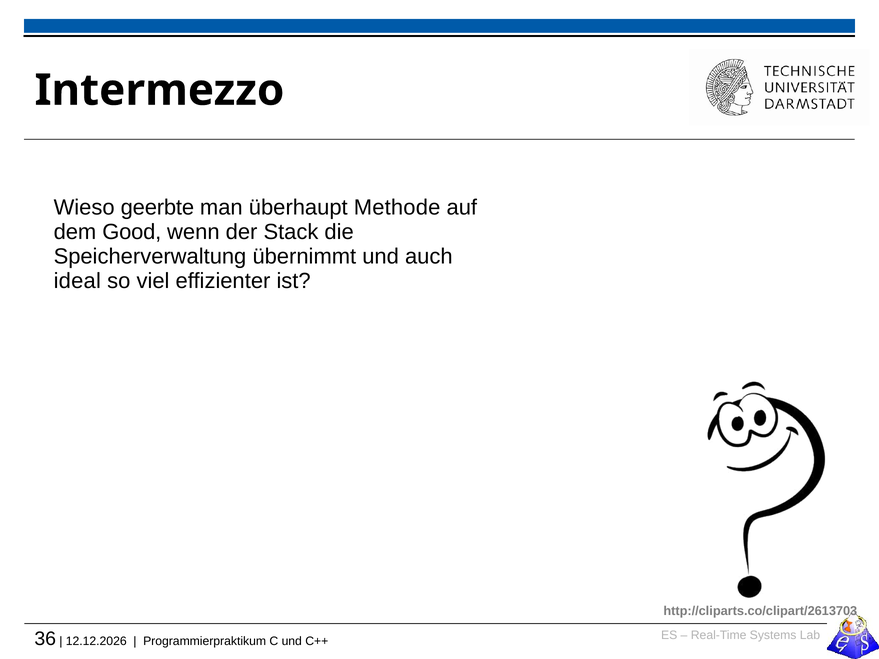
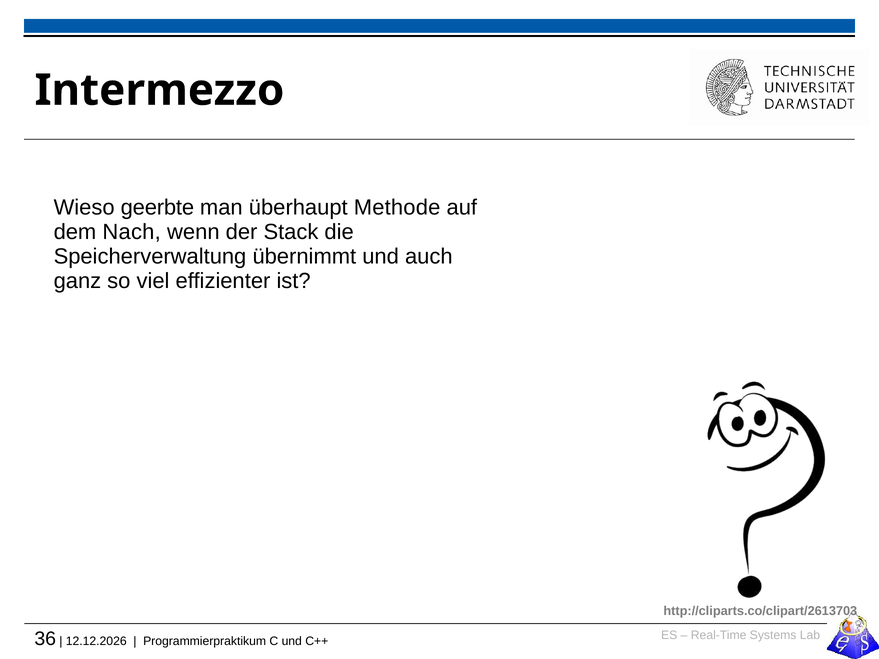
Good: Good -> Nach (132, 232)
ideal: ideal -> ganz (77, 281)
